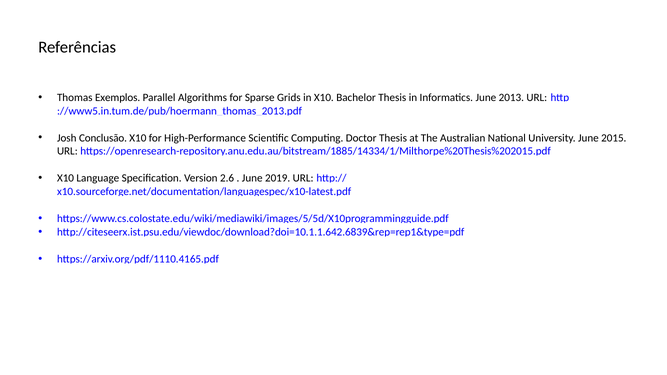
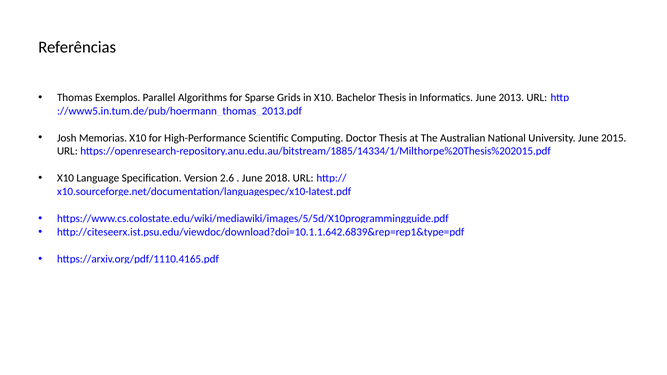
Conclusão: Conclusão -> Memorias (103, 138)
2019: 2019 -> 2018 (278, 178)
